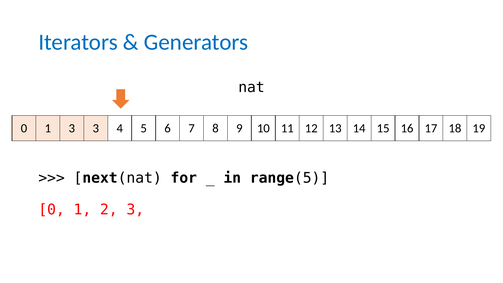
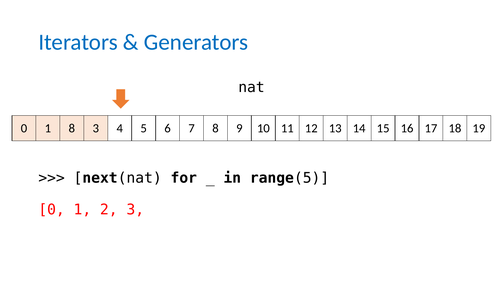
1 3: 3 -> 8 (72, 128)
